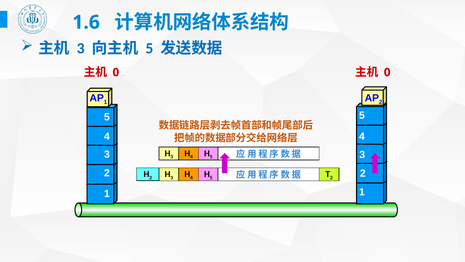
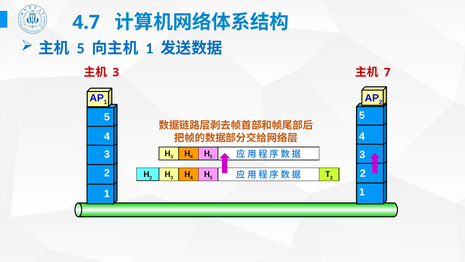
1.6: 1.6 -> 4.7 (86, 22)
3: 3 -> 5 (81, 48)
5: 5 -> 1 (149, 48)
0: 0 -> 3 (116, 72)
0: 0 -> 7 (387, 72)
